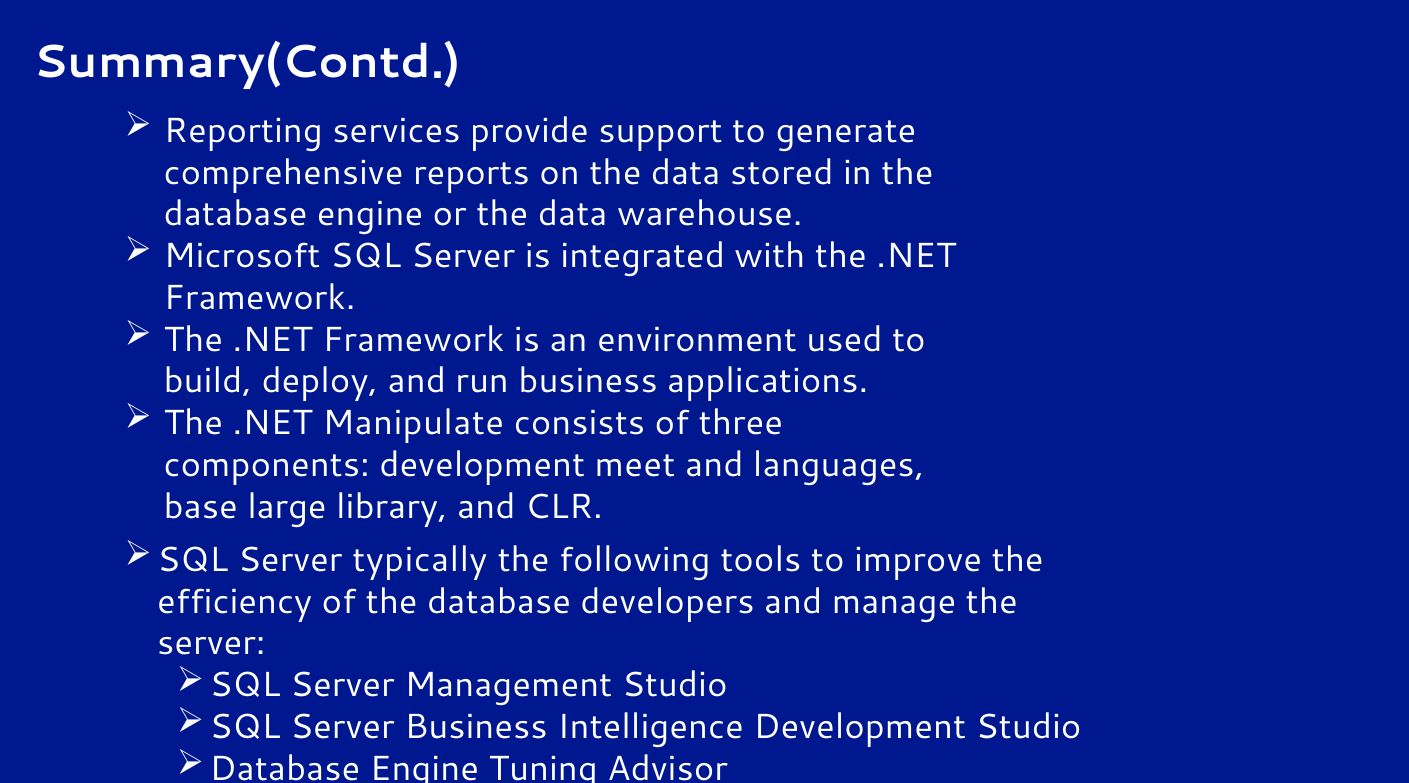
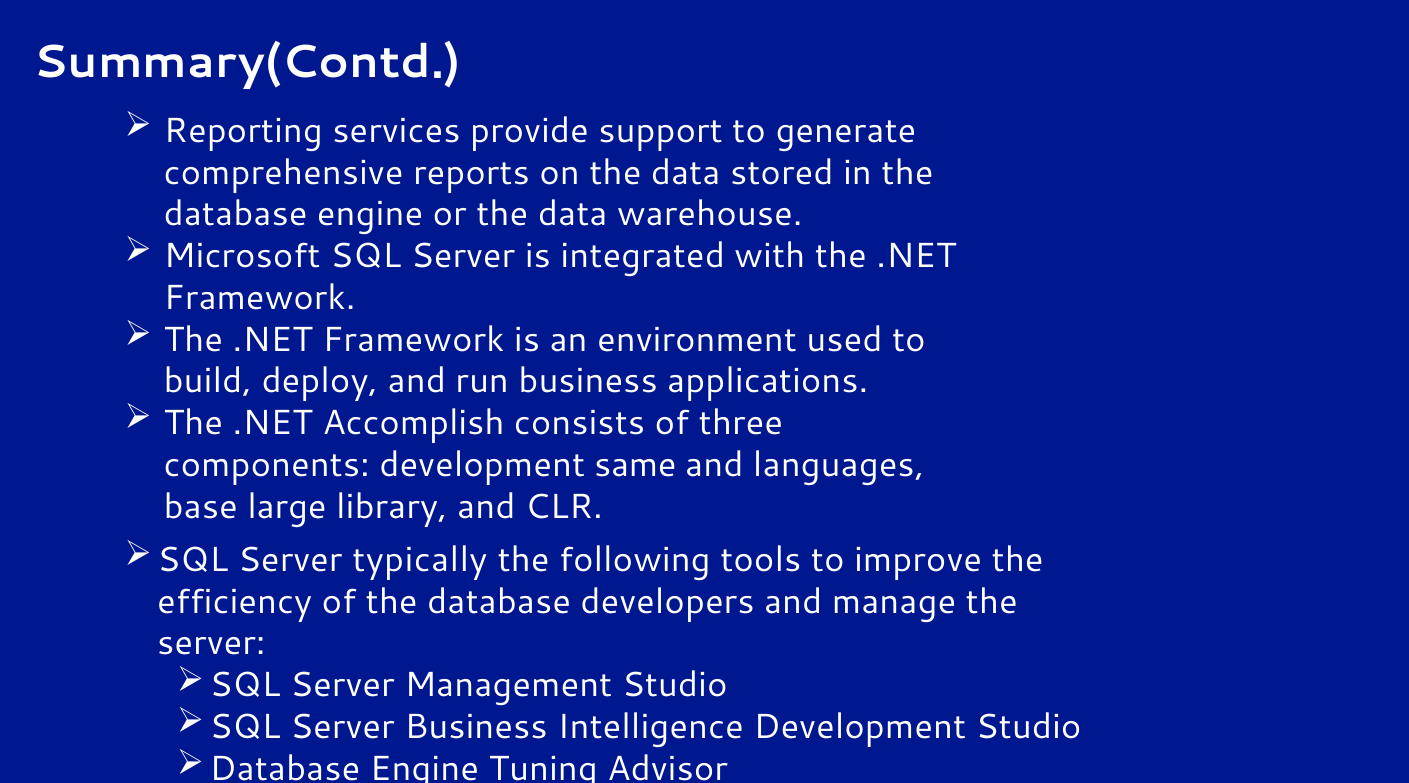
Manipulate: Manipulate -> Accomplish (413, 423)
meet: meet -> same (635, 465)
